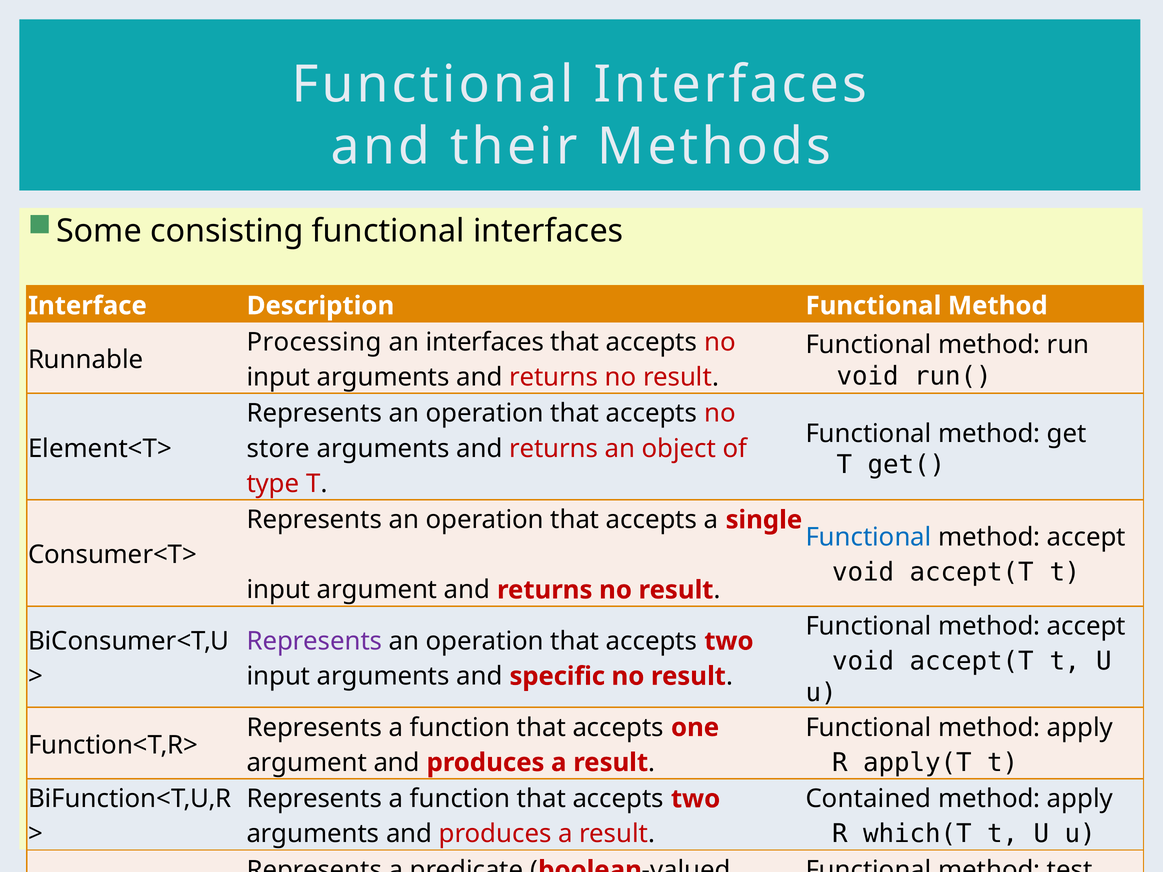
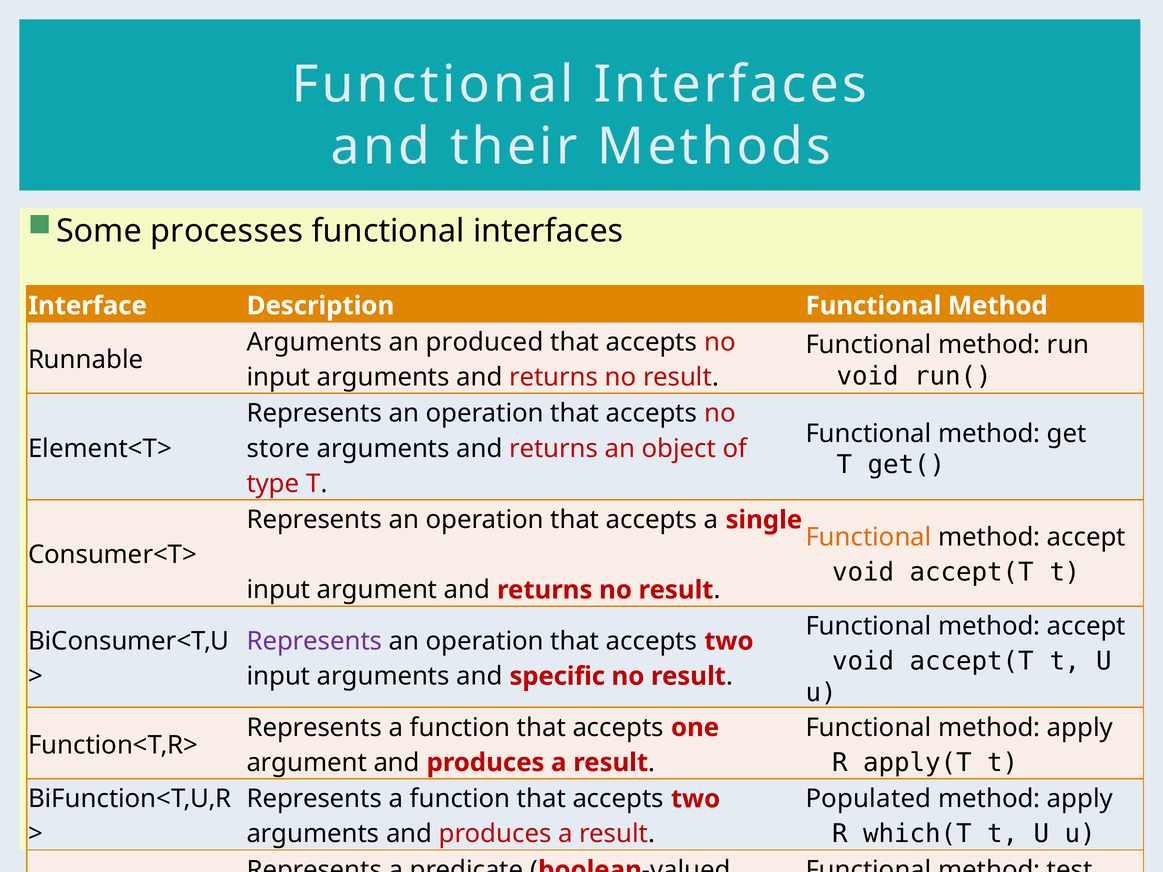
consisting: consisting -> processes (227, 231)
Processing: Processing -> Arguments (314, 342)
an interfaces: interfaces -> produced (485, 342)
Functional colour: blue -> orange (869, 538)
Contained: Contained -> Populated (868, 799)
